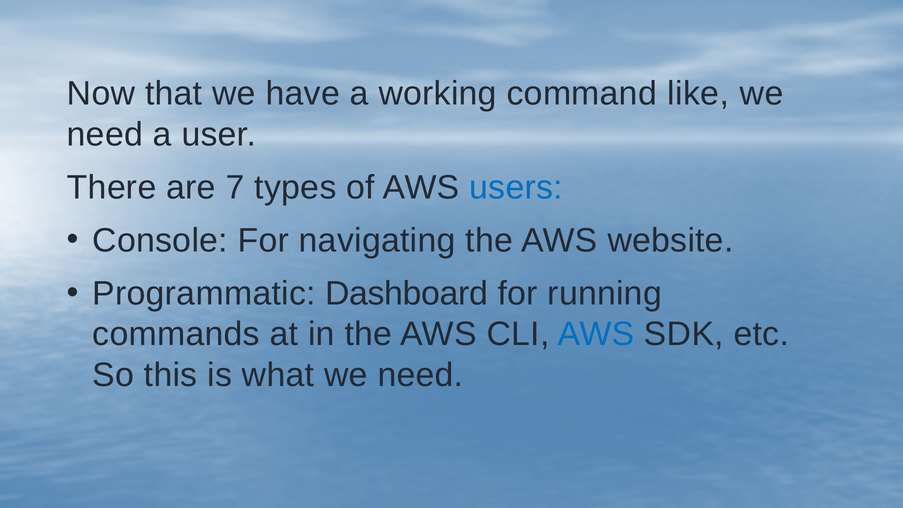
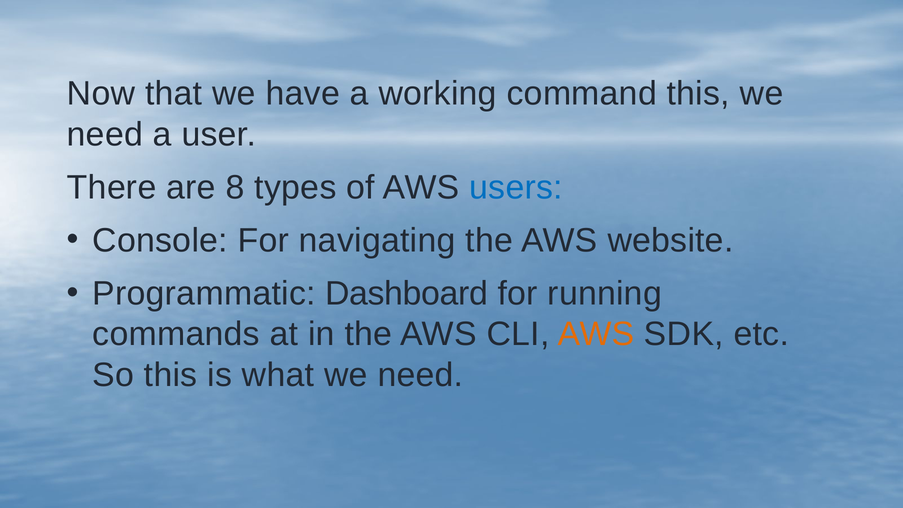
command like: like -> this (698, 94)
7: 7 -> 8 (235, 187)
AWS colour: blue -> orange (596, 334)
